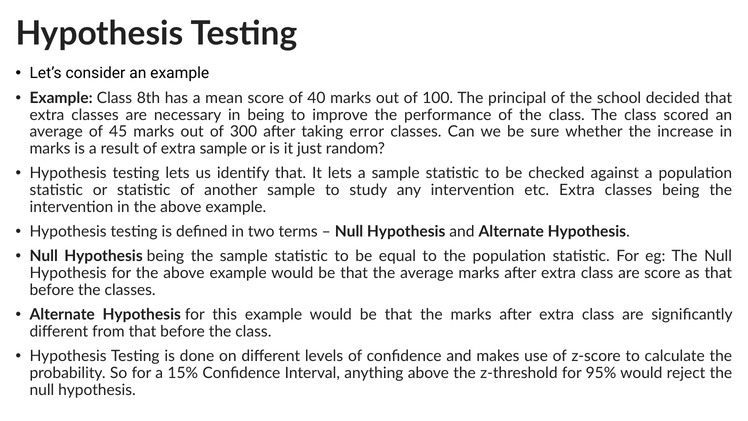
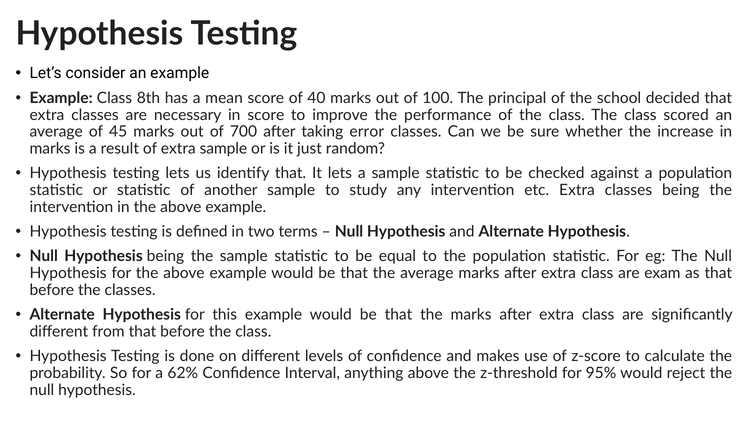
in being: being -> score (266, 115)
300: 300 -> 700 (244, 132)
are score: score -> exam (662, 273)
15%: 15% -> 62% (183, 373)
